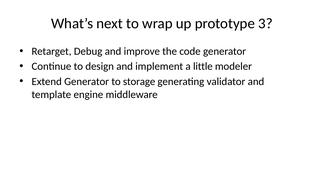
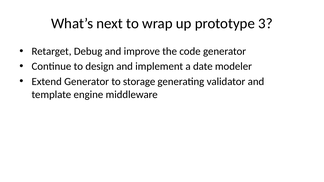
little: little -> date (203, 67)
